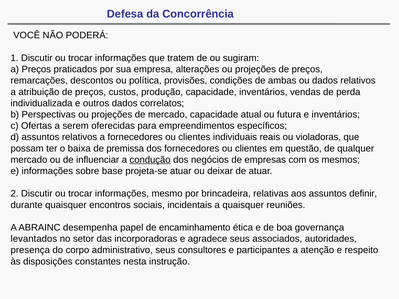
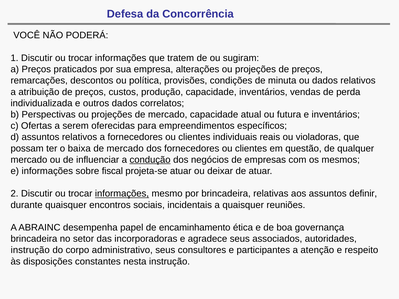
ambas: ambas -> minuta (282, 81)
premissa: premissa -> mercado (125, 149)
base: base -> fiscal (112, 171)
informações underline: none -> present (122, 194)
levantados: levantados -> brincadeira (34, 239)
presença: presença -> instrução (30, 250)
